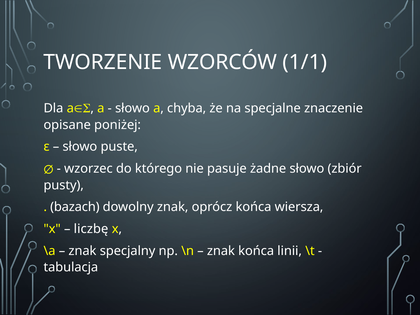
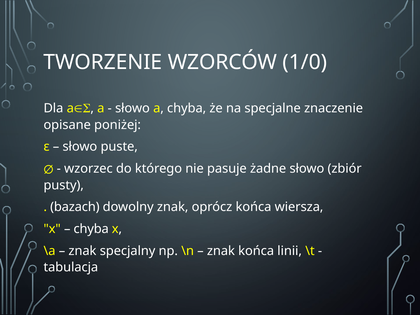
1/1: 1/1 -> 1/0 (305, 62)
liczbę: liczbę -> chyba (91, 229)
